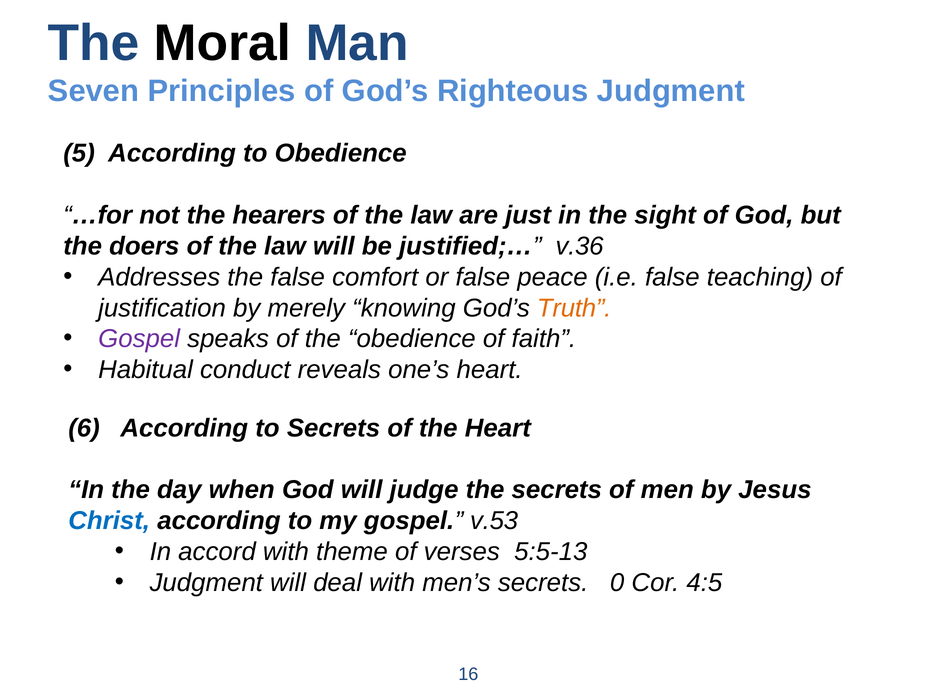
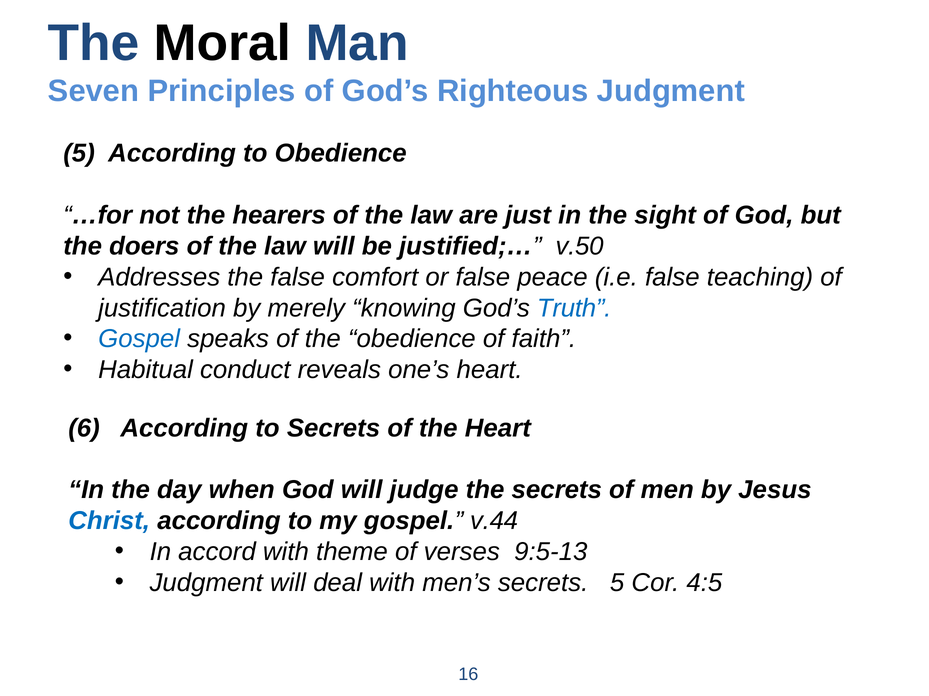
v.36: v.36 -> v.50 (580, 246)
Truth colour: orange -> blue (574, 308)
Gospel colour: purple -> blue (139, 339)
v.53: v.53 -> v.44 (494, 521)
5:5-13: 5:5-13 -> 9:5-13 (551, 552)
secrets 0: 0 -> 5 (617, 583)
